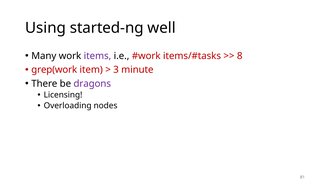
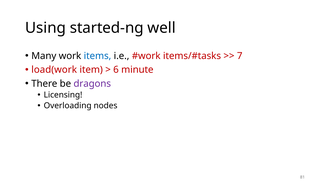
items colour: purple -> blue (97, 56)
8: 8 -> 7 (240, 56)
grep(work: grep(work -> load(work (54, 70)
3: 3 -> 6 (116, 70)
